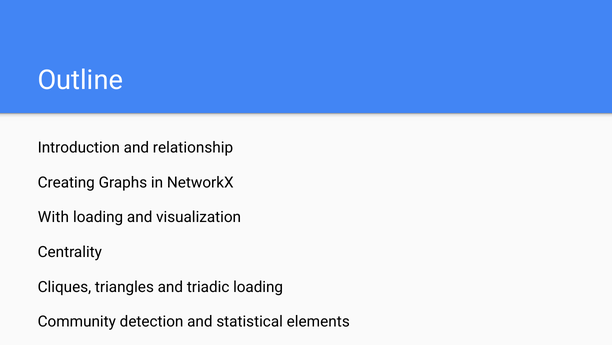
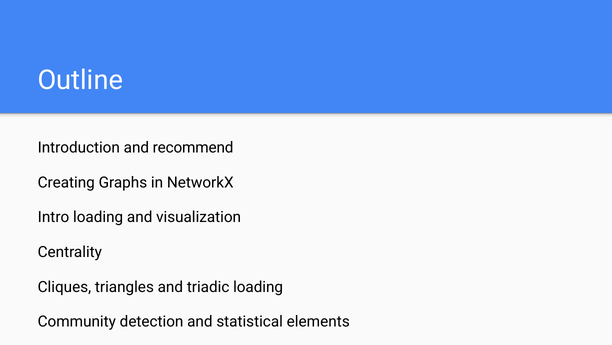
relationship: relationship -> recommend (193, 148)
With: With -> Intro (54, 217)
